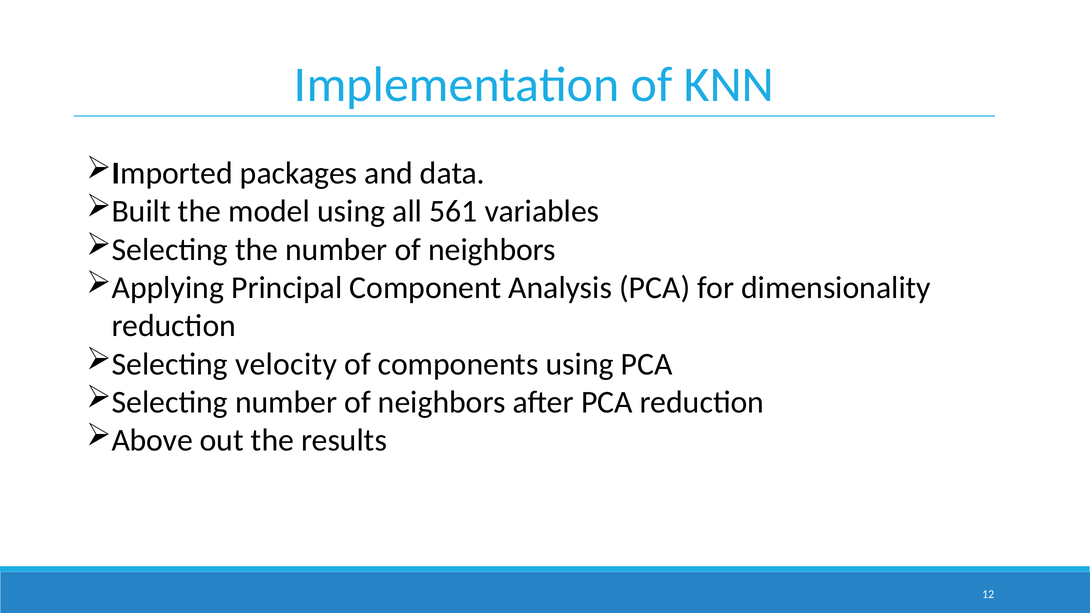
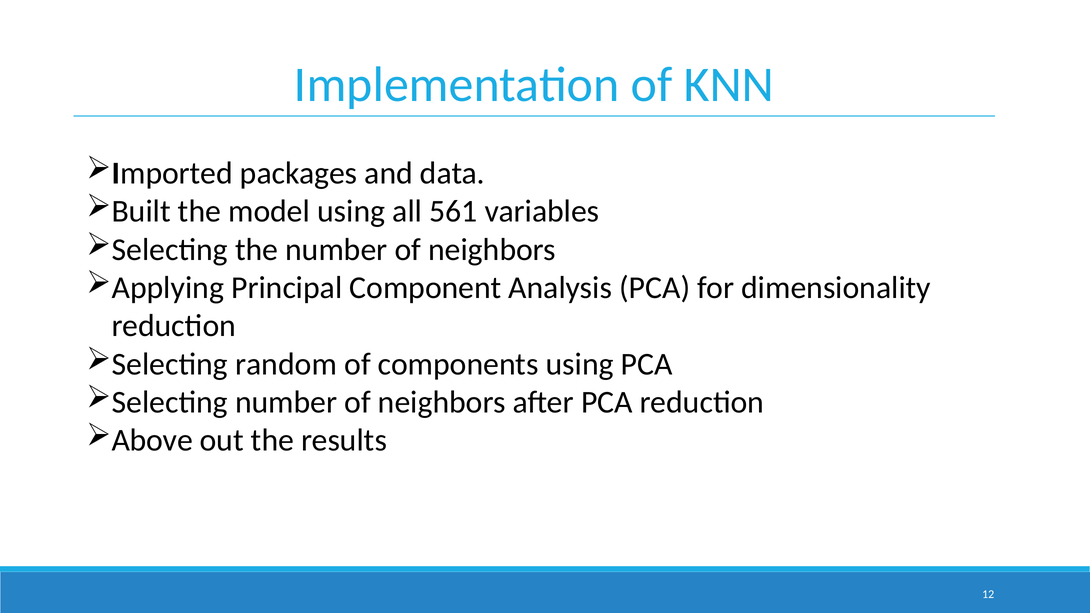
velocity: velocity -> random (286, 364)
